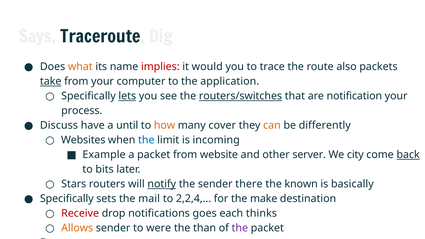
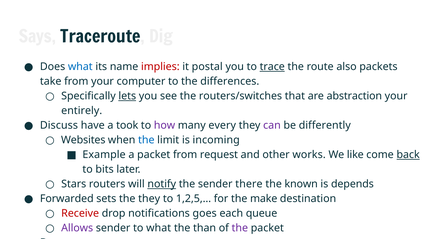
what colour: orange -> blue (80, 67)
would: would -> postal (207, 67)
trace underline: none -> present (272, 67)
take underline: present -> none (51, 81)
application: application -> differences (230, 81)
routers/switches underline: present -> none (241, 96)
notification: notification -> abstraction (354, 96)
process: process -> entirely (82, 111)
until: until -> took (127, 125)
how colour: orange -> purple (165, 125)
cover: cover -> every (222, 125)
can colour: orange -> purple (272, 125)
website: website -> request (219, 155)
server: server -> works (309, 155)
city: city -> like (355, 155)
basically: basically -> depends (352, 184)
Specifically: Specifically -> Forwarded (67, 199)
the mail: mail -> they (149, 199)
2,2,4,…: 2,2,4,… -> 1,2,5,… (194, 199)
thinks: thinks -> queue (262, 213)
Allows colour: orange -> purple (77, 228)
to were: were -> what (159, 228)
